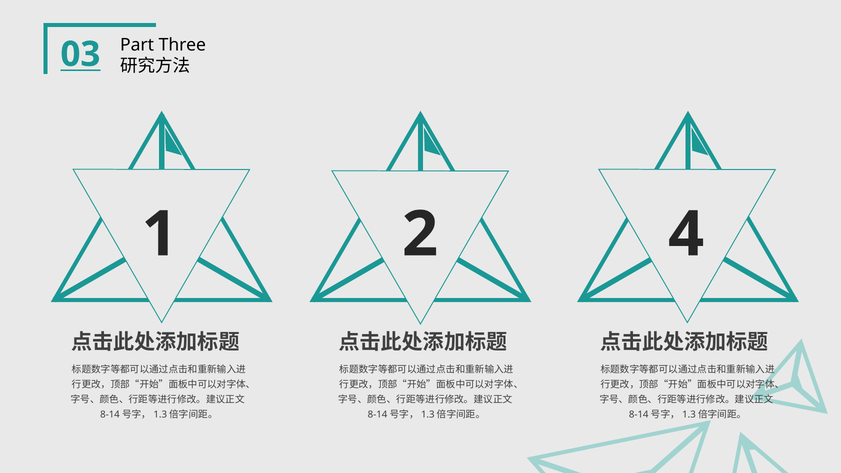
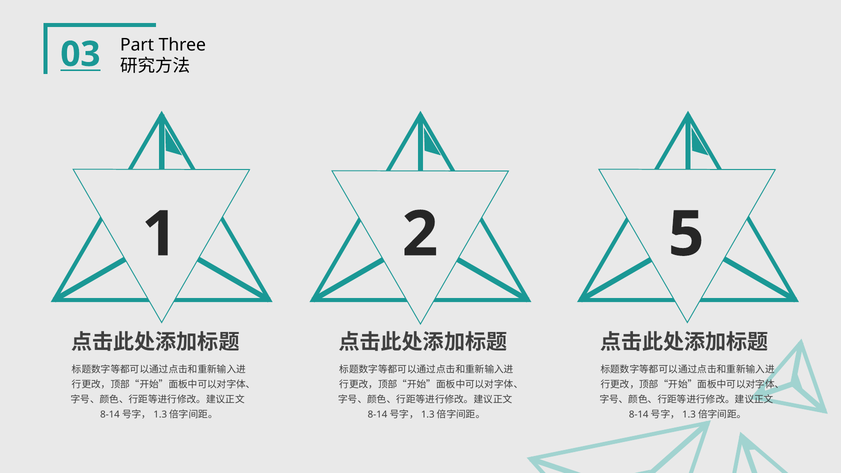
4: 4 -> 5 (686, 234)
